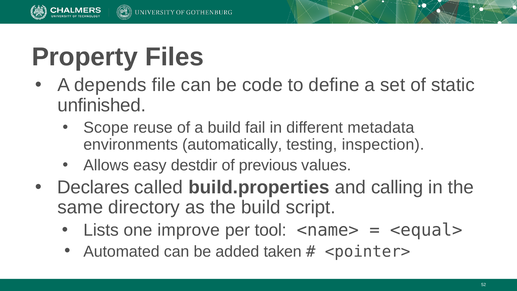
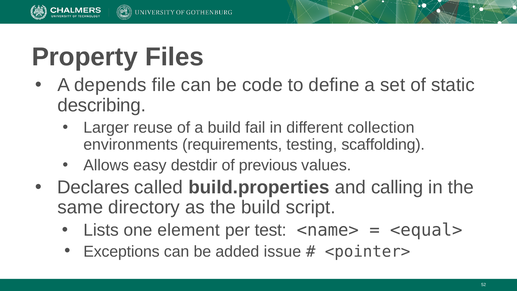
unfinished: unfinished -> describing (102, 105)
Scope: Scope -> Larger (106, 127)
metadata: metadata -> collection (381, 127)
automatically: automatically -> requirements (232, 144)
inspection: inspection -> scaffolding (383, 144)
improve: improve -> element (189, 230)
tool: tool -> test (271, 230)
Automated: Automated -> Exceptions (122, 252)
taken: taken -> issue (282, 252)
